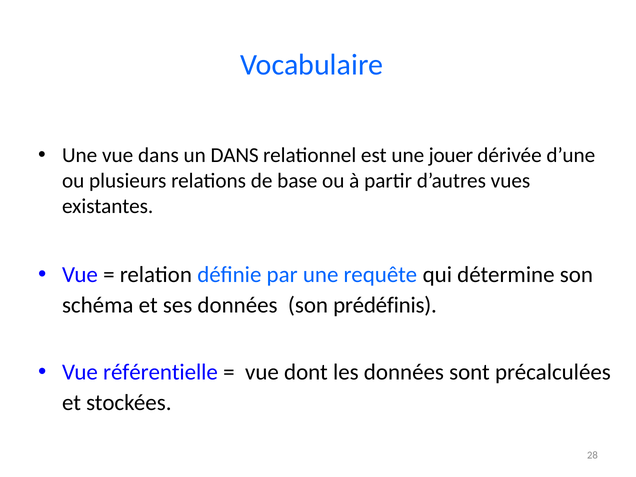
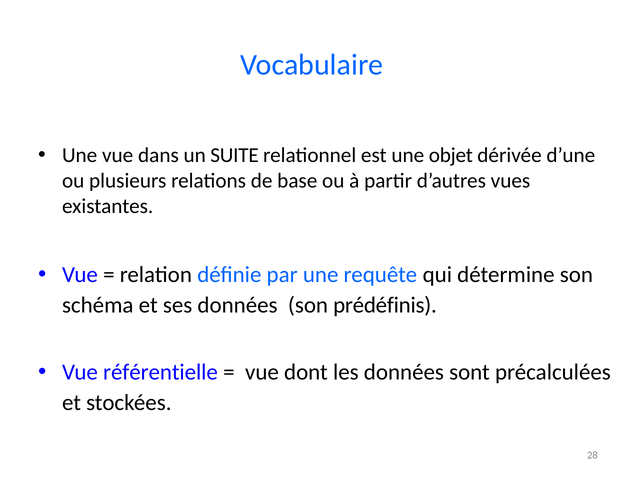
un DANS: DANS -> SUITE (235, 155)
jouer: jouer -> objet (451, 155)
